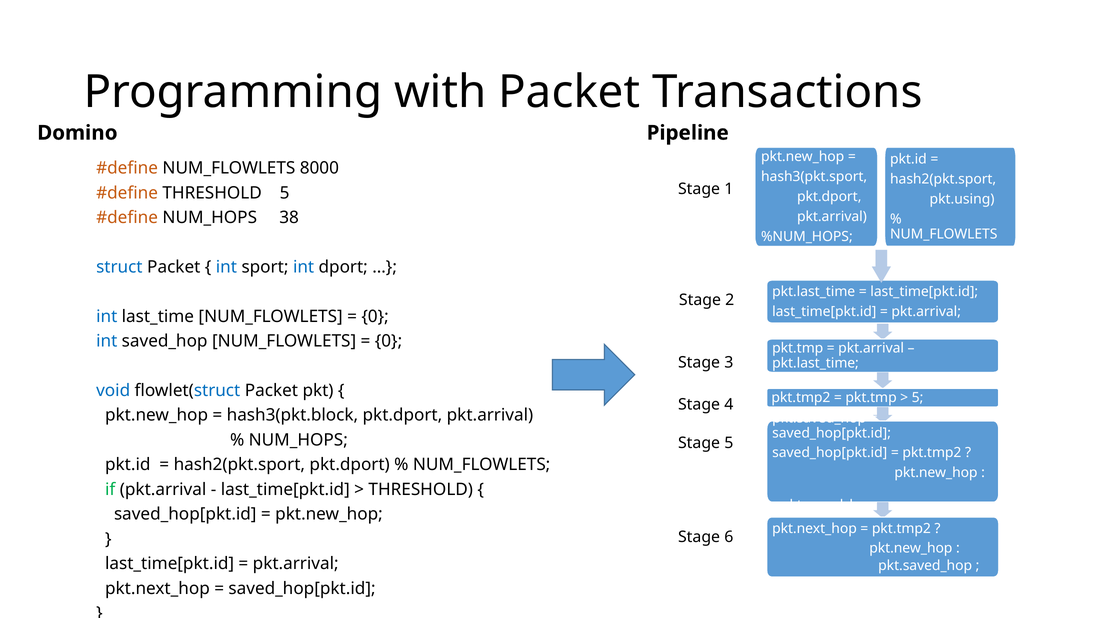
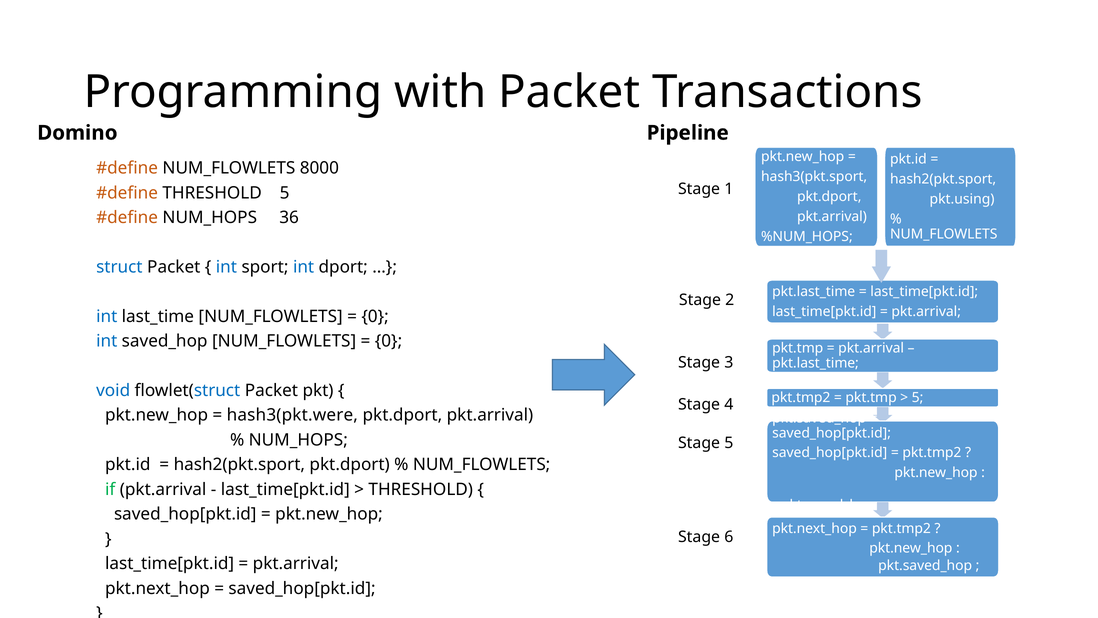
38: 38 -> 36 (289, 217)
hash3(pkt.block: hash3(pkt.block -> hash3(pkt.were (292, 415)
